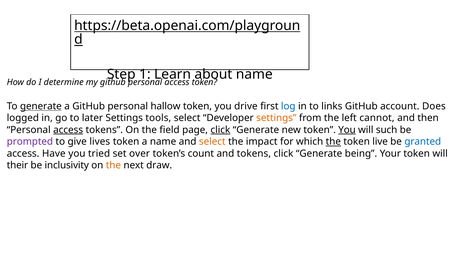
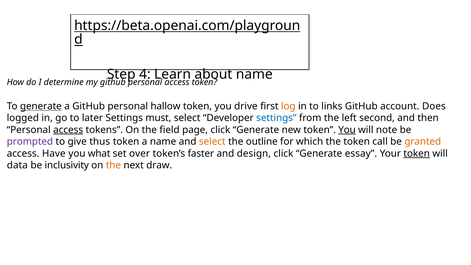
1: 1 -> 4 (145, 74)
log colour: blue -> orange (288, 106)
tools: tools -> must (158, 118)
settings colour: orange -> blue (276, 118)
cannot: cannot -> second (377, 118)
click underline: present -> none (220, 130)
such: such -> note (387, 130)
lives: lives -> thus (100, 142)
impact: impact -> outline (262, 142)
the underline: present -> none (333, 142)
live: live -> call (380, 142)
granted colour: blue -> orange (423, 142)
tried: tried -> what (99, 153)
count: count -> faster (201, 153)
and tokens: tokens -> design (254, 153)
being: being -> essay (361, 153)
token underline: none -> present (417, 153)
their: their -> data (17, 165)
